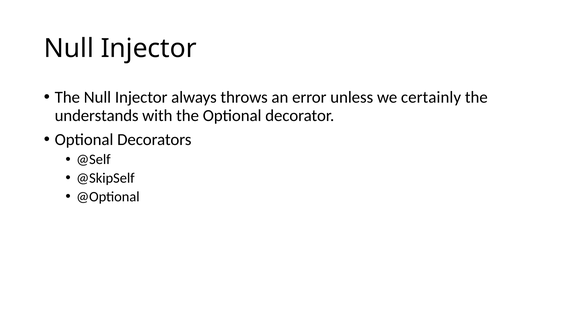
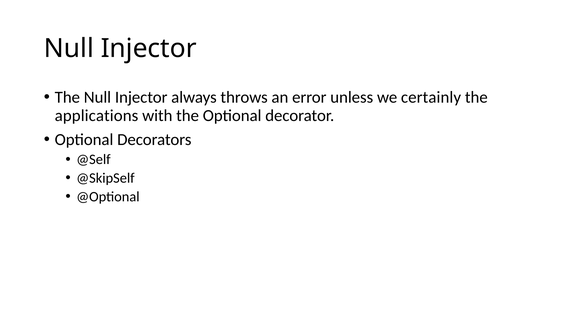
understands: understands -> applications (97, 116)
